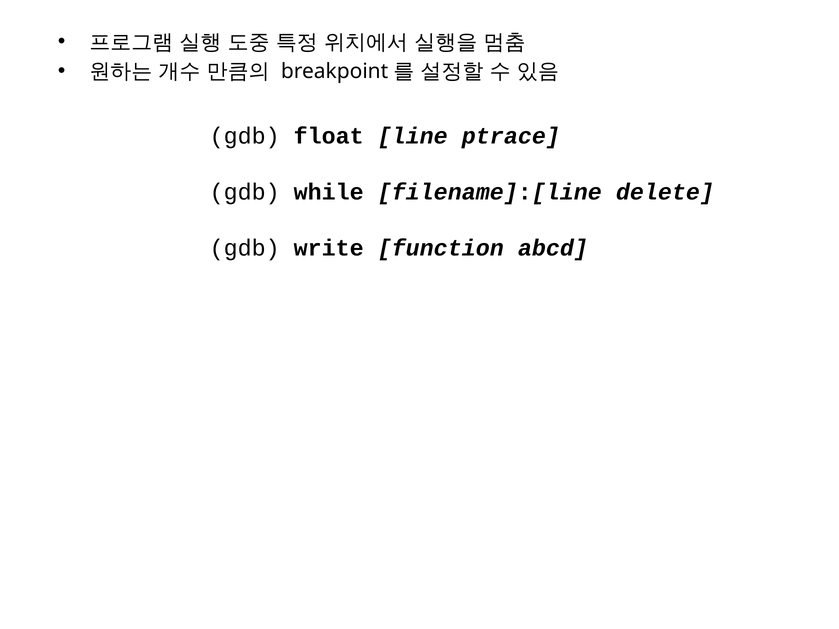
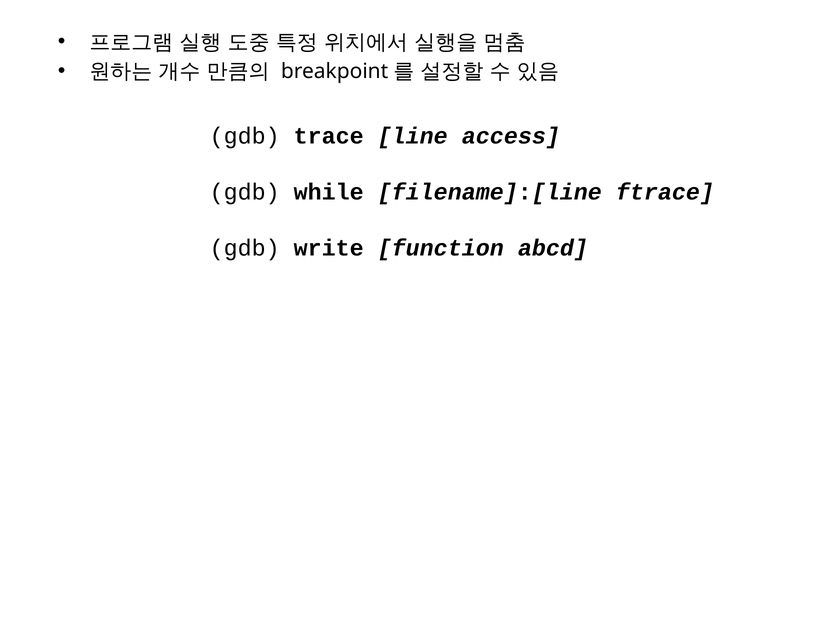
float: float -> trace (329, 136)
ptrace: ptrace -> access (511, 136)
delete: delete -> ftrace (665, 192)
